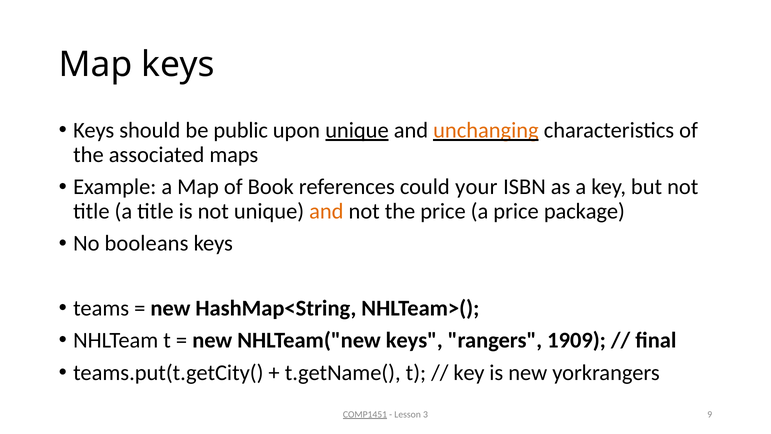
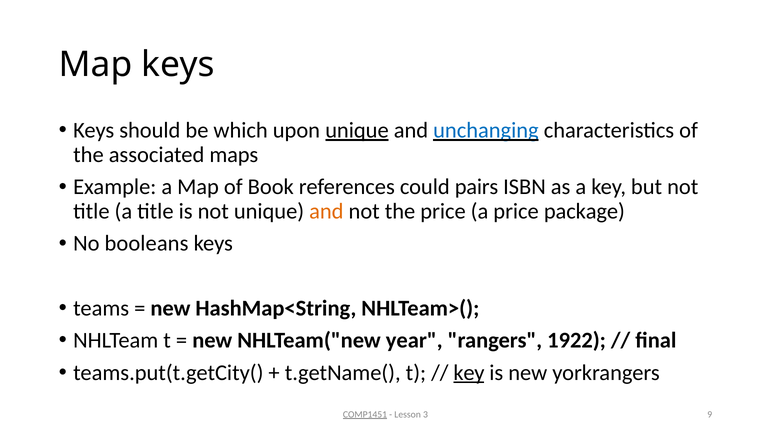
public: public -> which (241, 130)
unchanging colour: orange -> blue (486, 130)
your: your -> pairs (477, 187)
NHLTeam("new keys: keys -> year (414, 340)
1909: 1909 -> 1922 (577, 340)
key underline: none -> present (469, 372)
